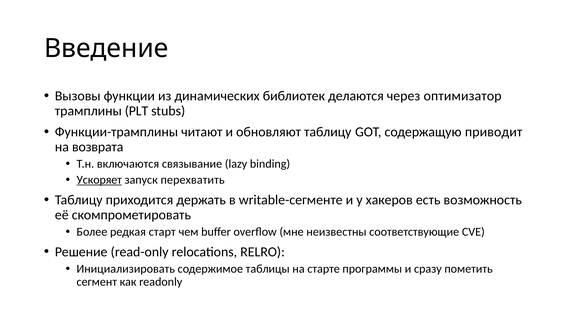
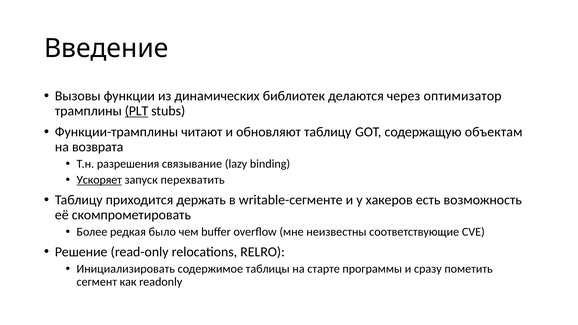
PLT underline: none -> present (137, 111)
приводит: приводит -> объектам (494, 132)
включаются: включаются -> разрешения (128, 164)
старт: старт -> было (162, 232)
